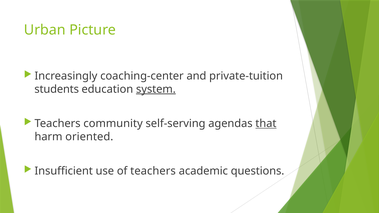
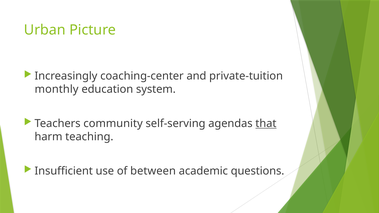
students: students -> monthly (57, 89)
system underline: present -> none (156, 89)
oriented: oriented -> teaching (89, 137)
of teachers: teachers -> between (153, 171)
